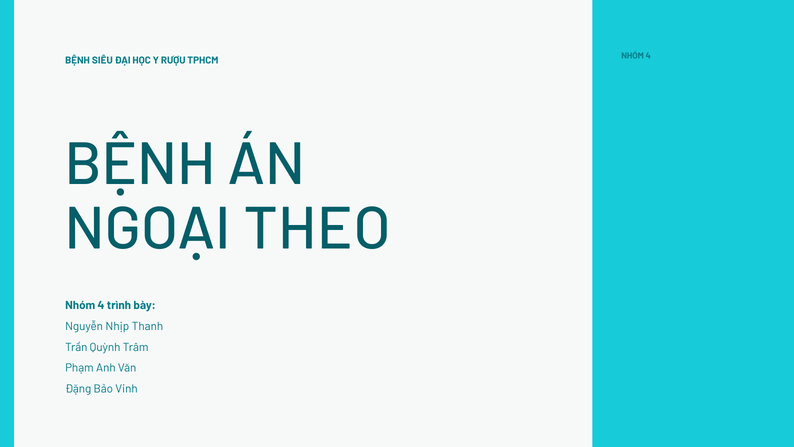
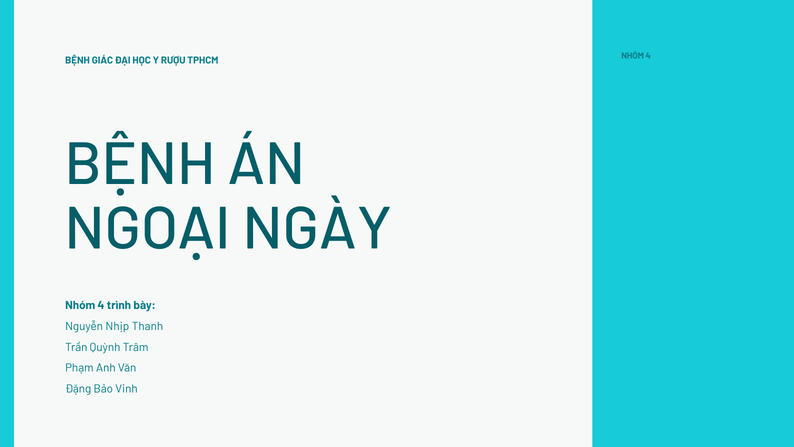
SIÊU: SIÊU -> GIÁC (102, 60)
THEO: THEO -> NGÀY (317, 229)
